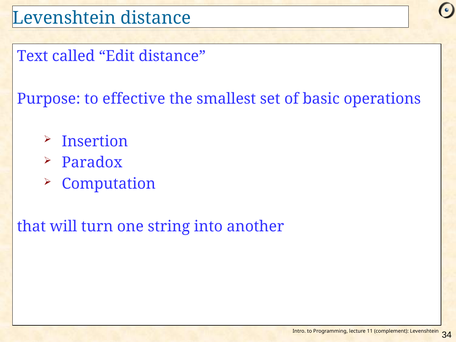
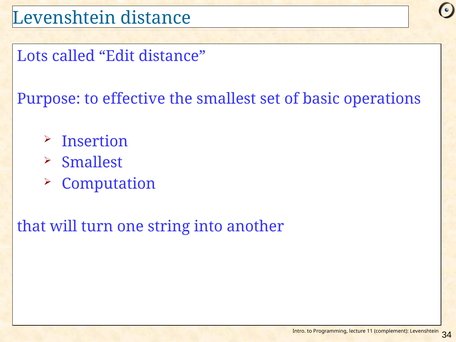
Text: Text -> Lots (32, 56)
Paradox: Paradox -> Smallest (92, 163)
